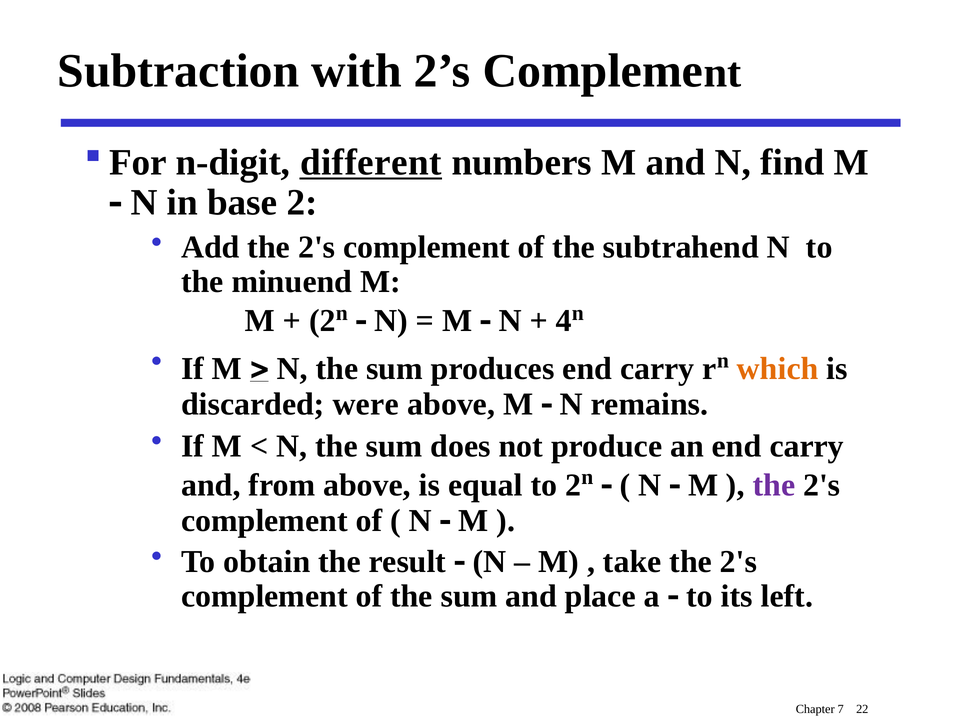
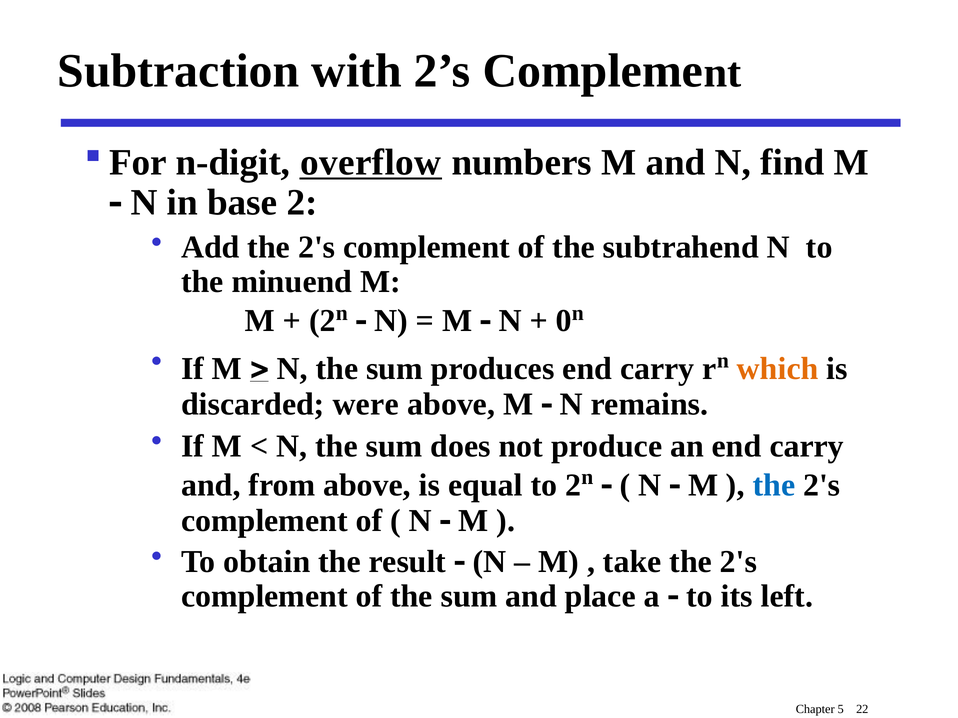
different: different -> overflow (371, 162)
4: 4 -> 0 (564, 321)
the colour: purple -> blue (774, 485)
7: 7 -> 5 (841, 710)
